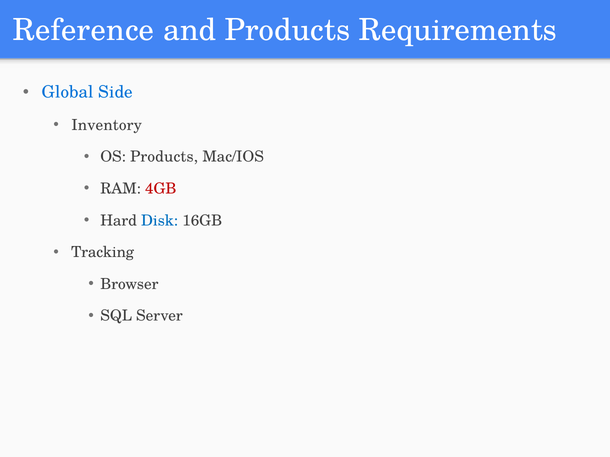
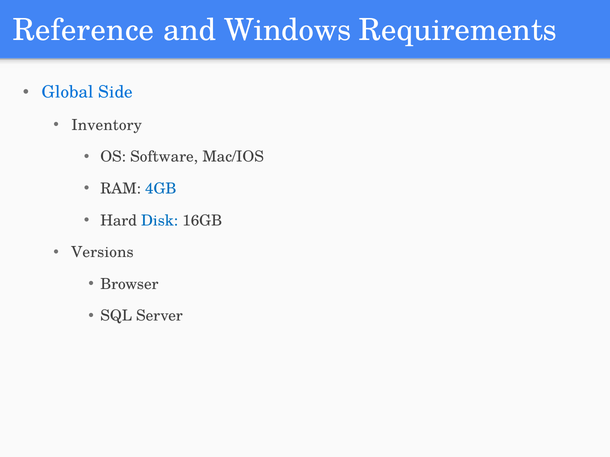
and Products: Products -> Windows (288, 30)
OS Products: Products -> Software (164, 157)
4GB colour: red -> blue (161, 189)
Tracking: Tracking -> Versions (102, 253)
